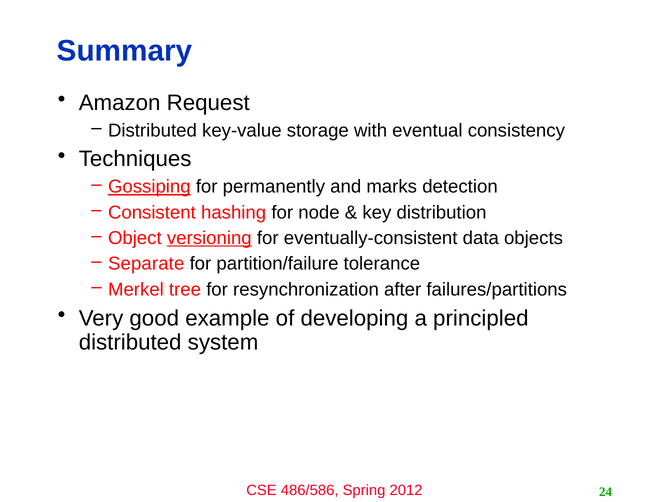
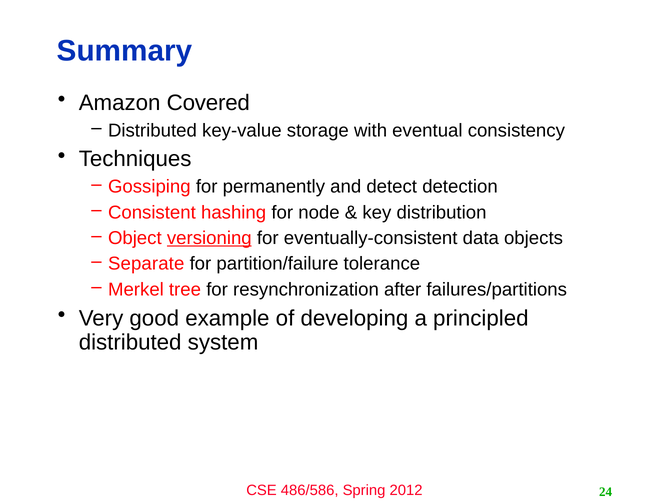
Request: Request -> Covered (208, 103)
Gossiping underline: present -> none (149, 187)
marks: marks -> detect (392, 187)
